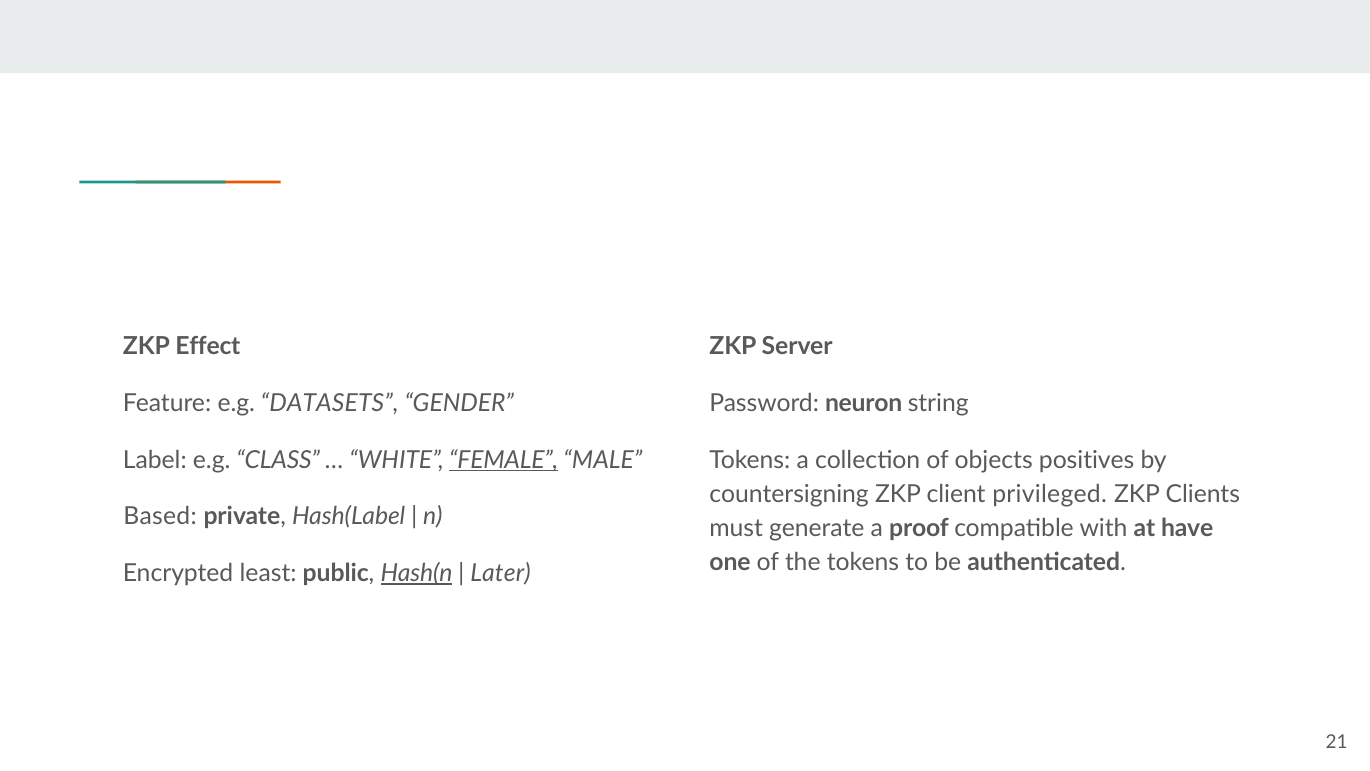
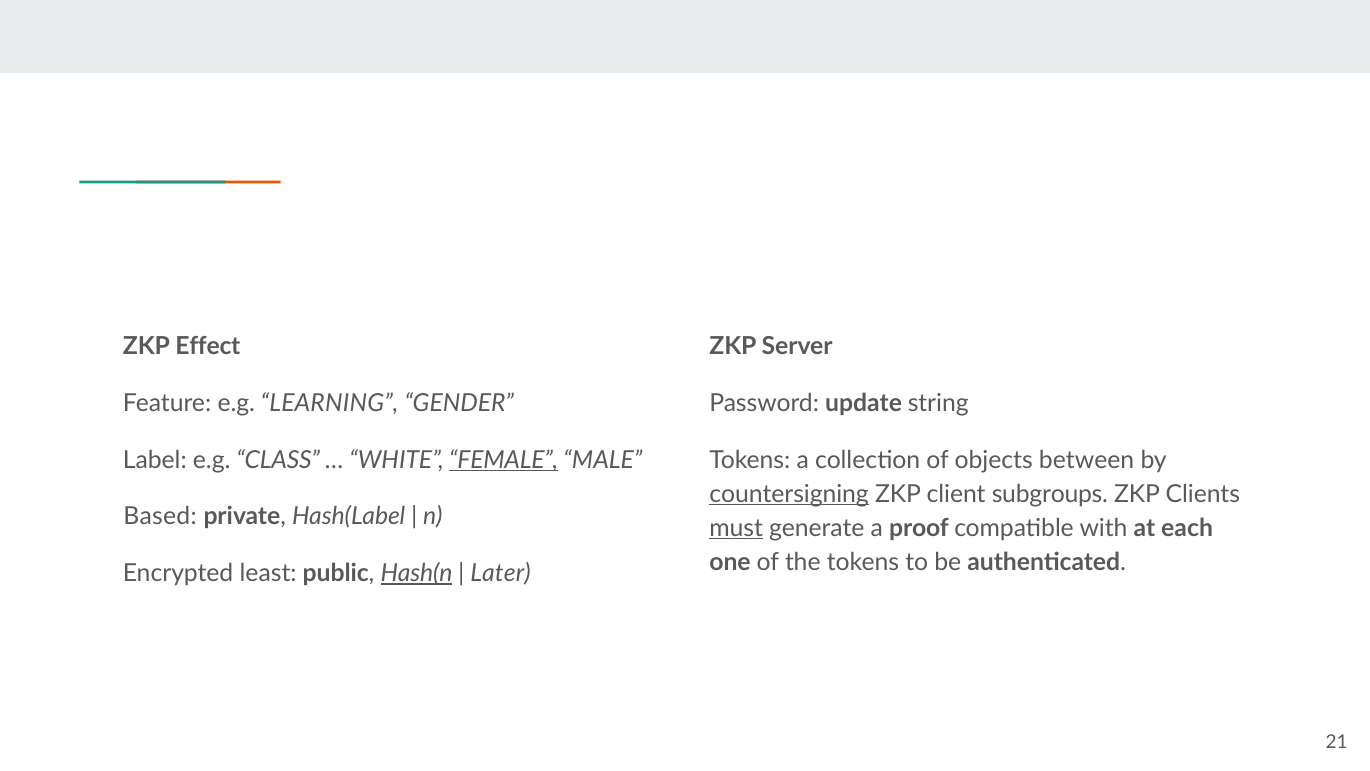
DATASETS: DATASETS -> LEARNING (330, 403)
neuron: neuron -> update (864, 403)
positives: positives -> between (1087, 460)
countersigning underline: none -> present (789, 494)
privileged: privileged -> subgroups (1050, 494)
must underline: none -> present (736, 528)
have: have -> each (1187, 528)
